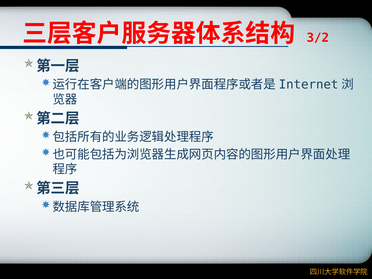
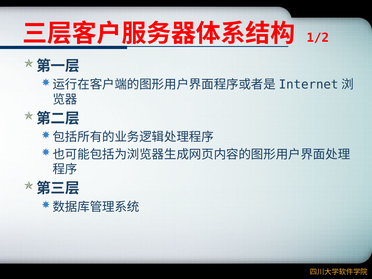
3/2: 3/2 -> 1/2 (318, 38)
